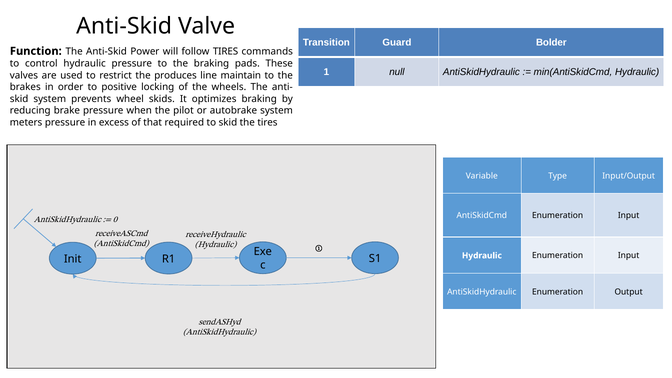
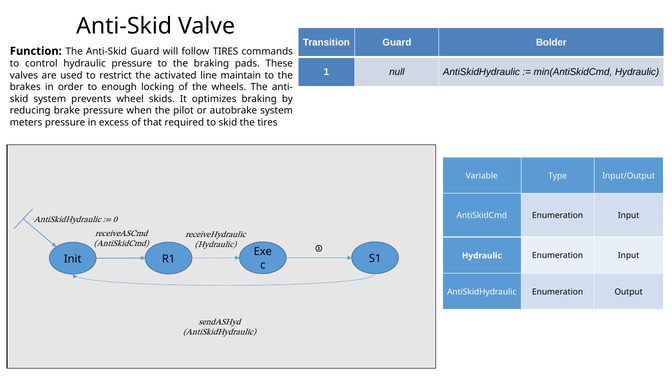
Anti-Skid Power: Power -> Guard (145, 52)
produces: produces -> activated (175, 75)
positive: positive -> enough (119, 87)
